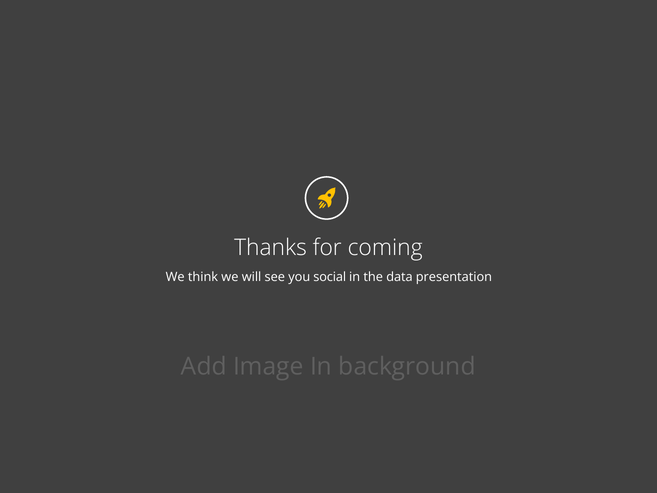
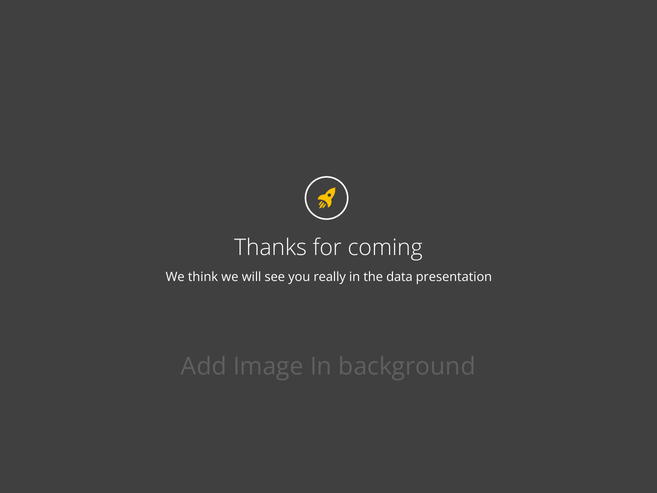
social: social -> really (330, 277)
